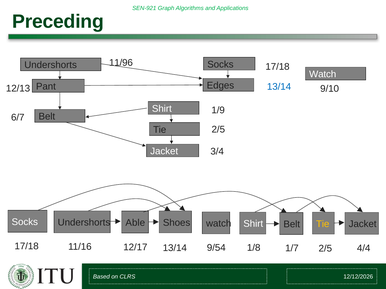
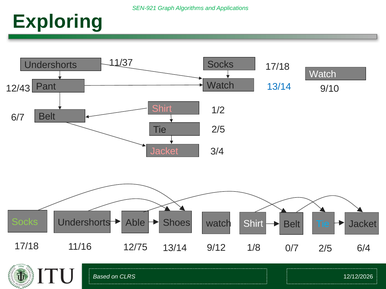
Preceding: Preceding -> Exploring (58, 22)
11/96: 11/96 -> 11/37 (121, 63)
Edges: Edges -> Watch (220, 86)
12/13: 12/13 -> 12/43 (18, 89)
Shirt colour: white -> pink (162, 109)
1/9: 1/9 -> 1/2 (218, 110)
Jacket colour: white -> pink (164, 151)
Socks colour: white -> light green (25, 222)
Tie colour: yellow -> light blue (323, 224)
9/54: 9/54 -> 9/12 (216, 248)
1/7: 1/7 -> 0/7 (292, 249)
4/4: 4/4 -> 6/4 (364, 249)
12/17: 12/17 -> 12/75 (135, 248)
